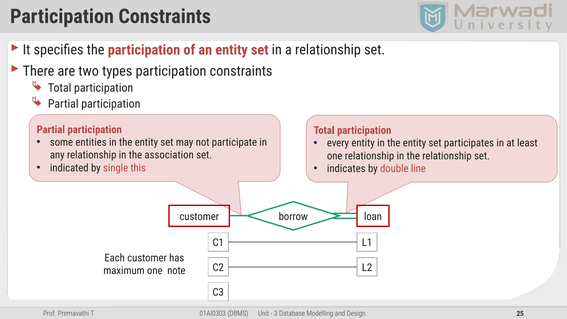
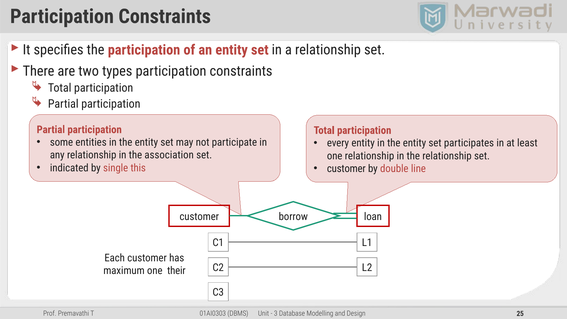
indicates: indicates -> customer (346, 169)
note: note -> their (176, 271)
